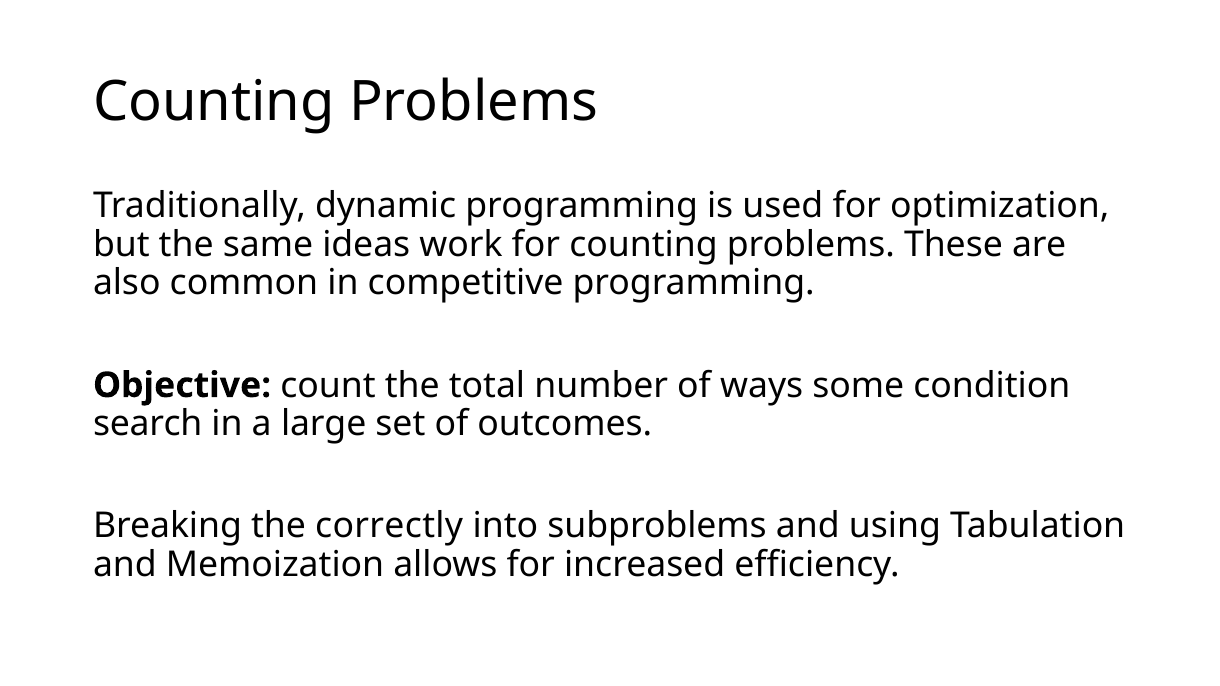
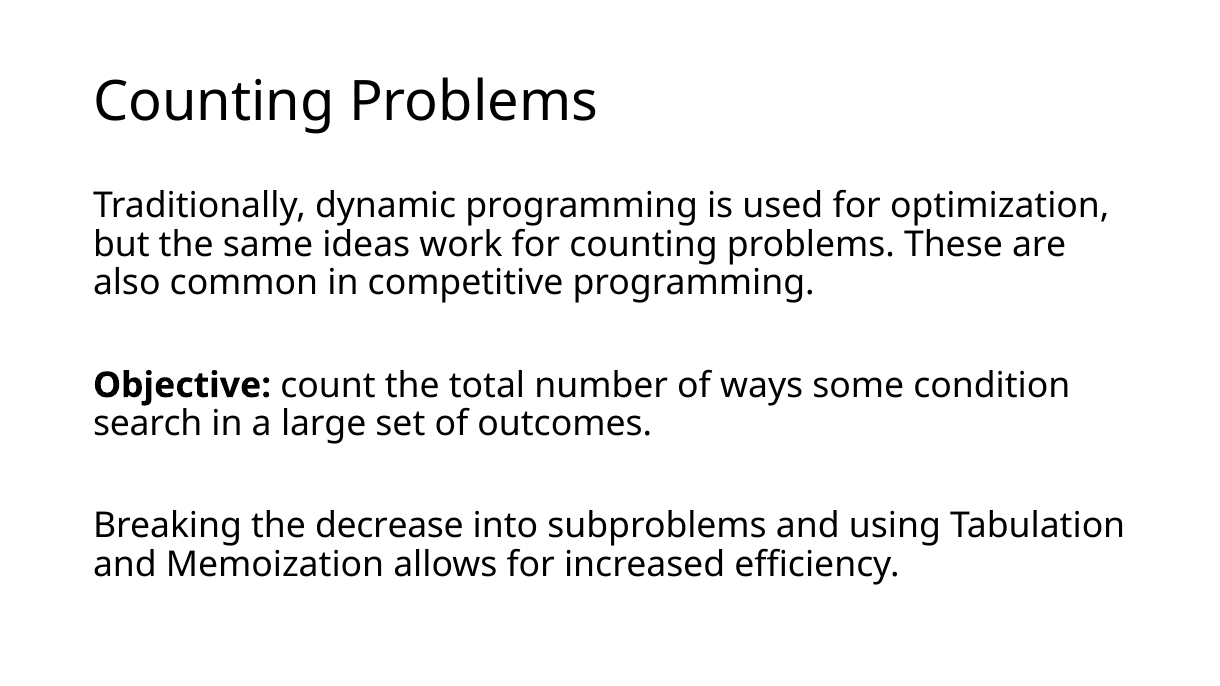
correctly: correctly -> decrease (389, 526)
